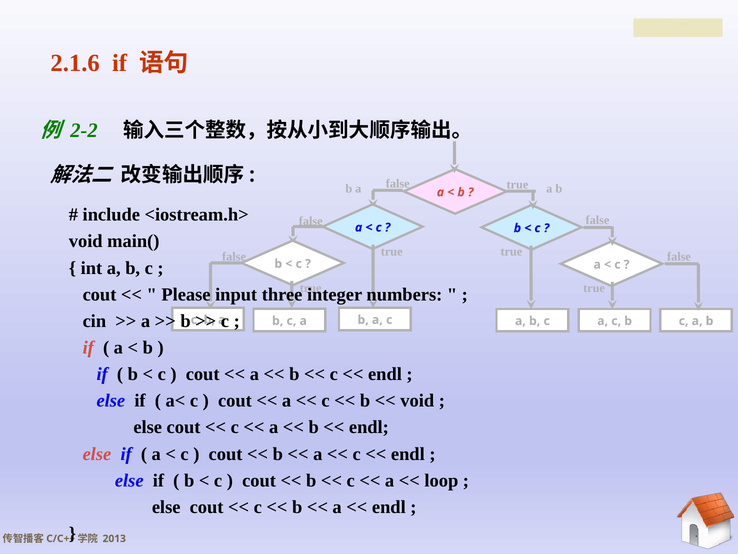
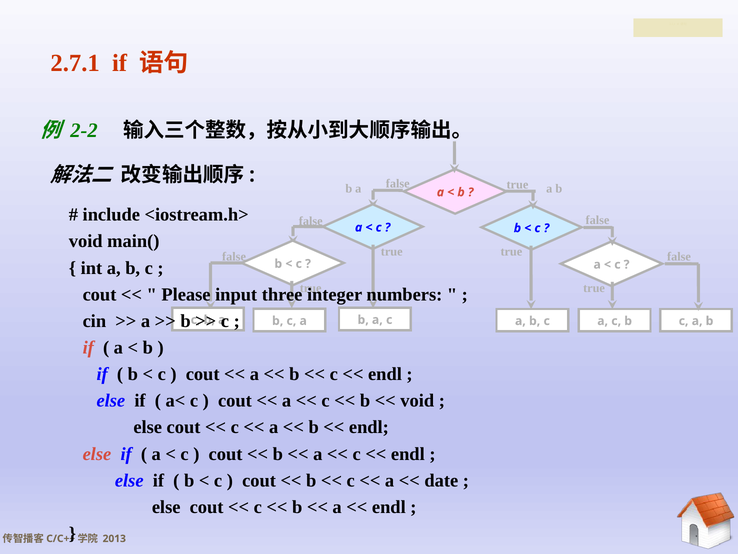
2.1.6: 2.1.6 -> 2.7.1 (75, 63)
loop: loop -> date (441, 480)
